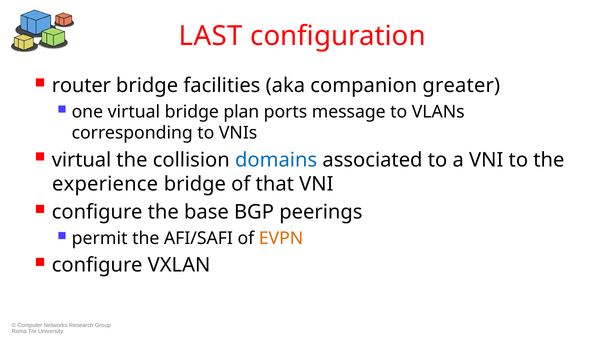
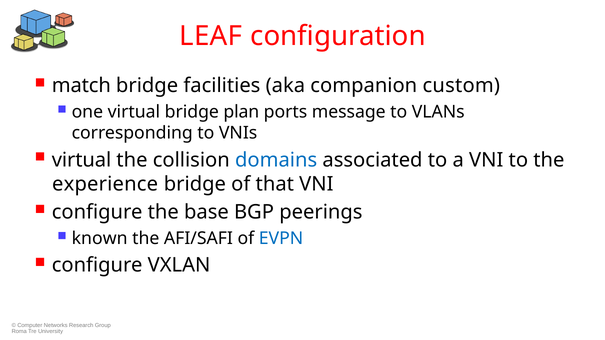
LAST: LAST -> LEAF (211, 36)
router: router -> match (81, 86)
greater: greater -> custom (461, 86)
permit: permit -> known (100, 239)
EVPN colour: orange -> blue (281, 239)
